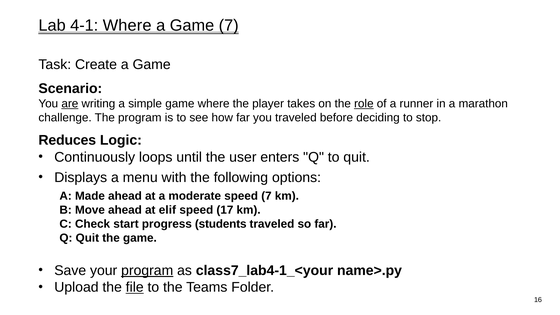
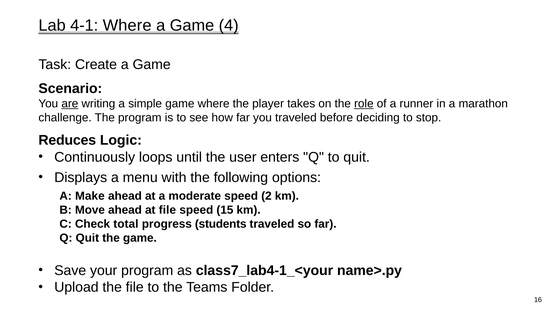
Game 7: 7 -> 4 (229, 25)
Made: Made -> Make (90, 196)
speed 7: 7 -> 2 (266, 196)
at elif: elif -> file (167, 210)
17: 17 -> 15 (225, 210)
start: start -> total (126, 224)
program underline: present -> none (147, 271)
file underline: present -> none (135, 287)
